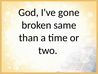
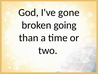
same: same -> going (65, 25)
